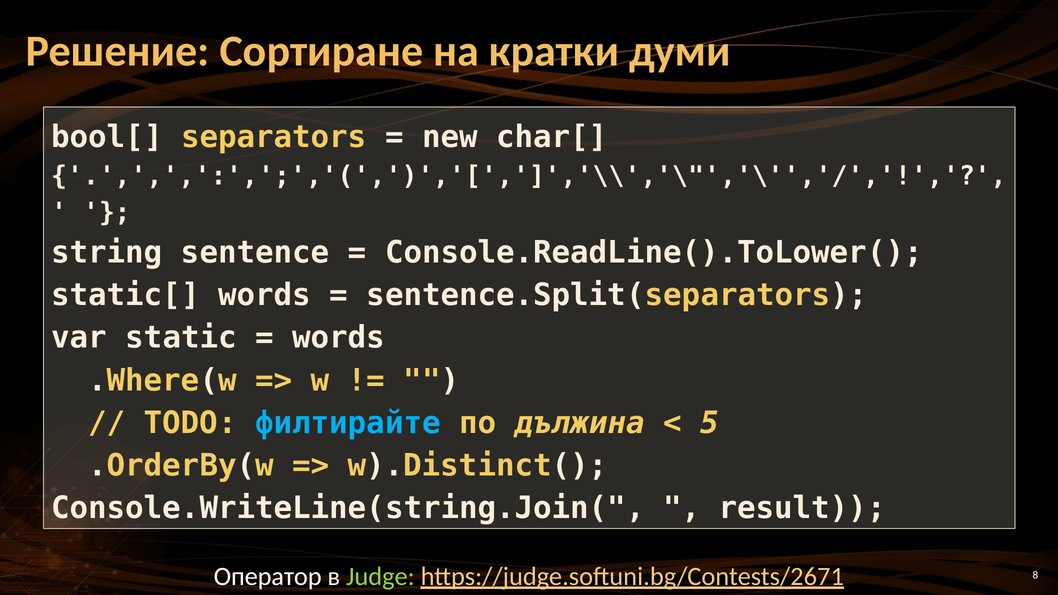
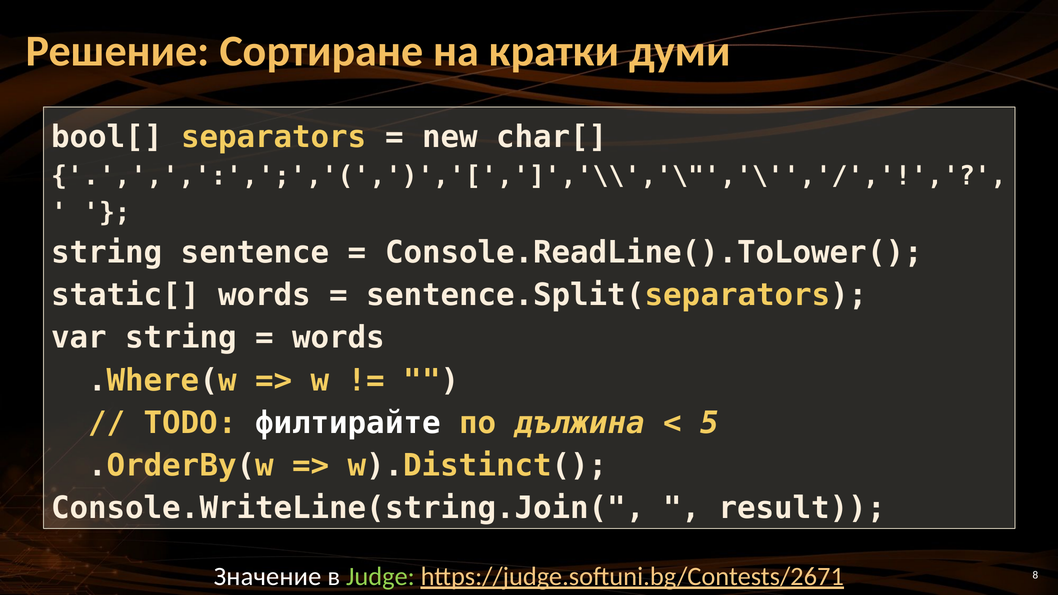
var static: static -> string (181, 338)
филтирайте colour: light blue -> white (348, 423)
Оператор: Оператор -> Значение (268, 577)
